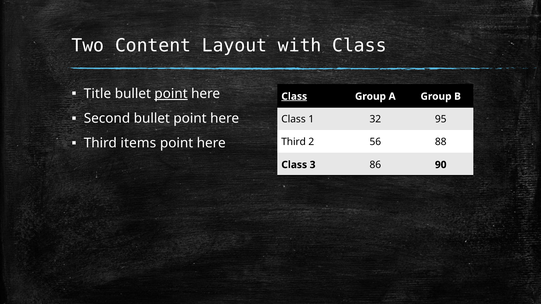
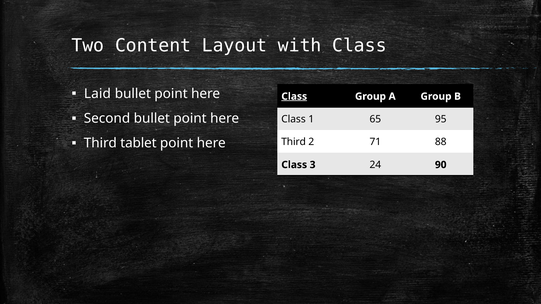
Title: Title -> Laid (97, 94)
point underline: present -> none (171, 94)
32: 32 -> 65 (375, 119)
items: items -> tablet (138, 143)
56: 56 -> 71 (375, 142)
86: 86 -> 24 (375, 165)
